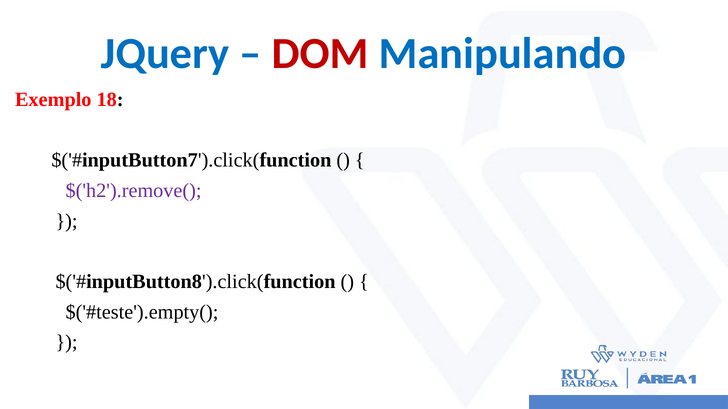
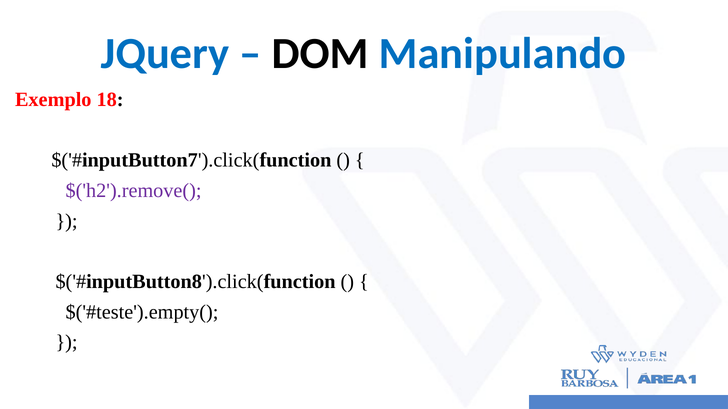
DOM colour: red -> black (320, 54)
